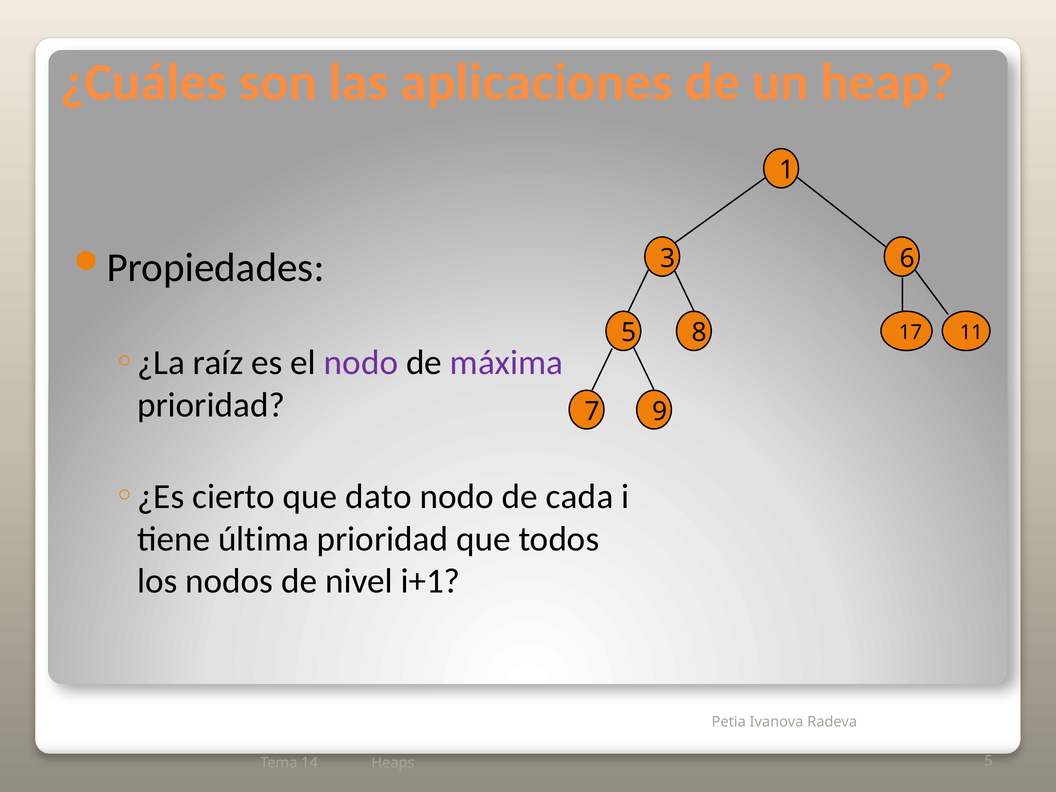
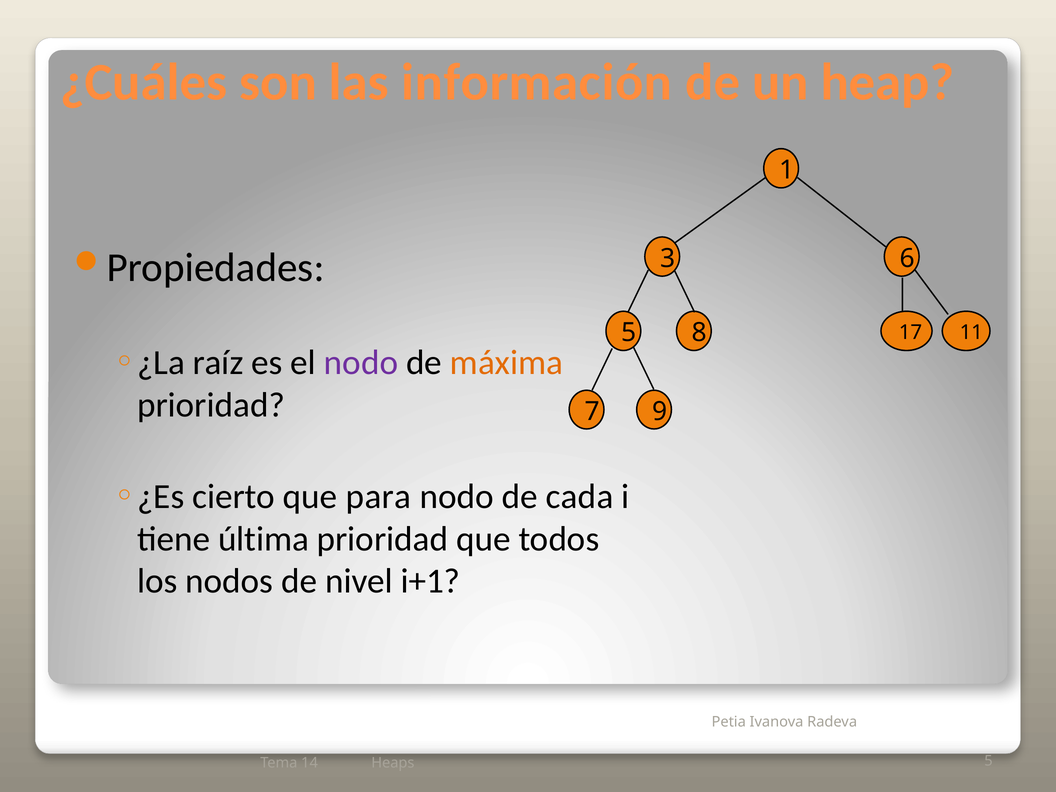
aplicaciones: aplicaciones -> información (537, 82)
máxima colour: purple -> orange (506, 363)
dato: dato -> para (378, 497)
